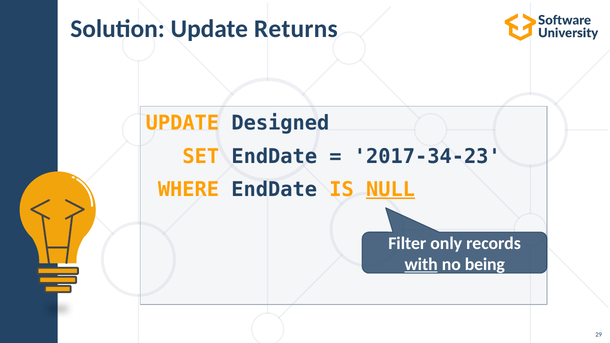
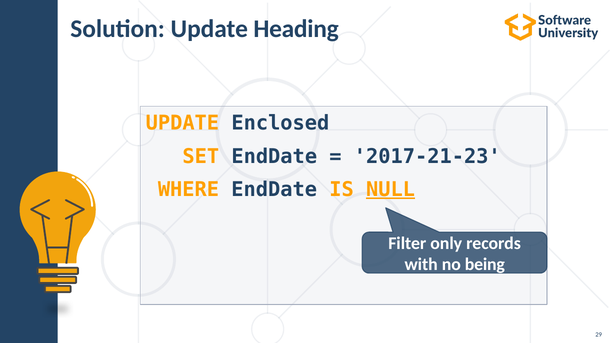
Returns: Returns -> Heading (296, 29)
Designed: Designed -> Enclosed (280, 123)
2017-34-23: 2017-34-23 -> 2017-21-23 (427, 156)
with underline: present -> none (421, 265)
